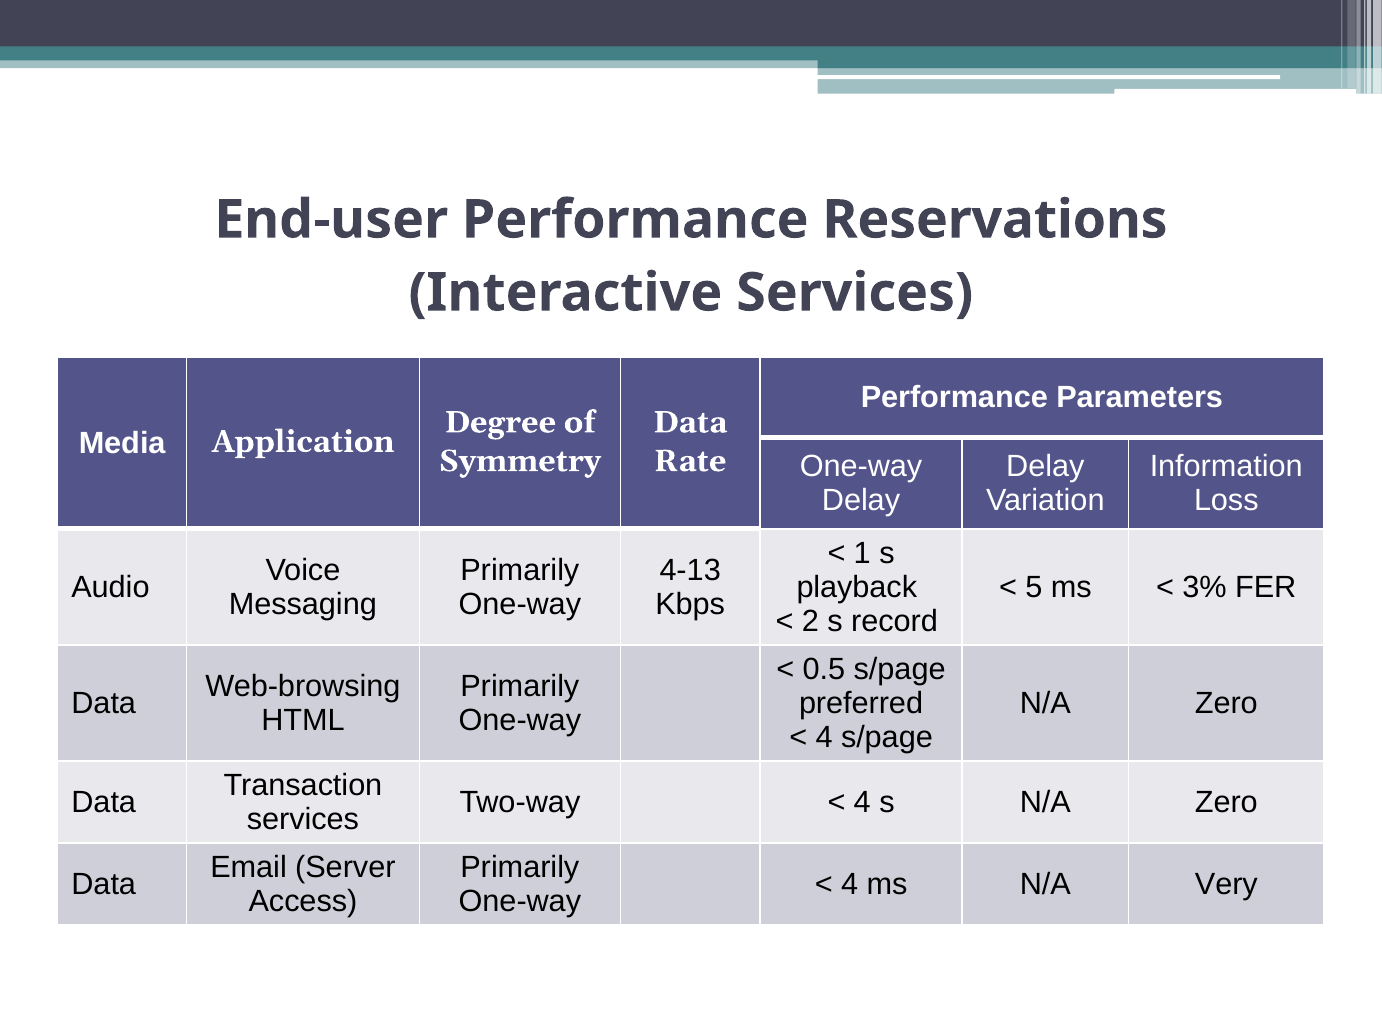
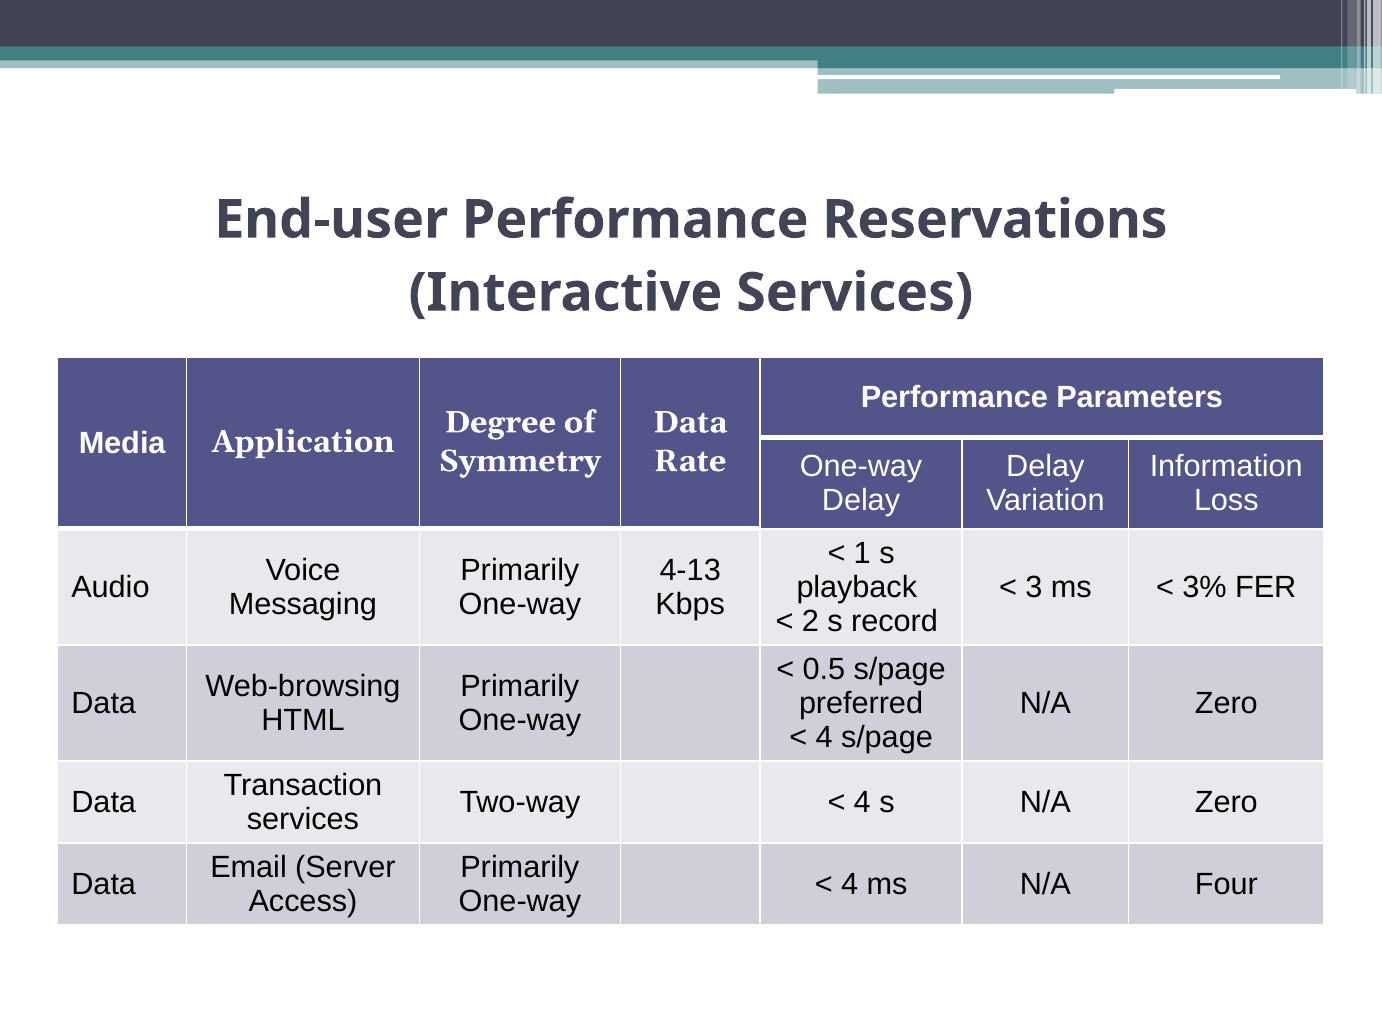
5: 5 -> 3 (1034, 588)
Very: Very -> Four (1226, 885)
